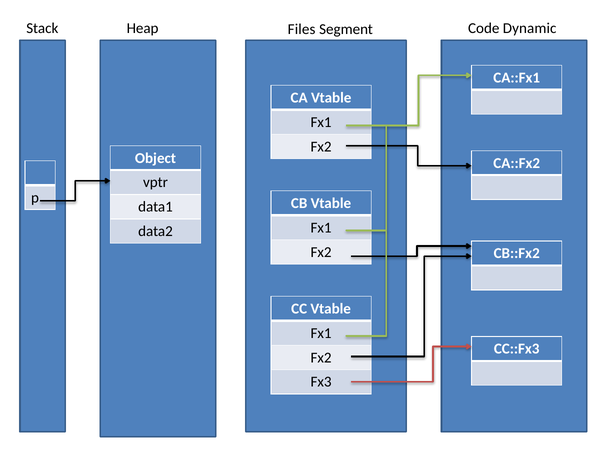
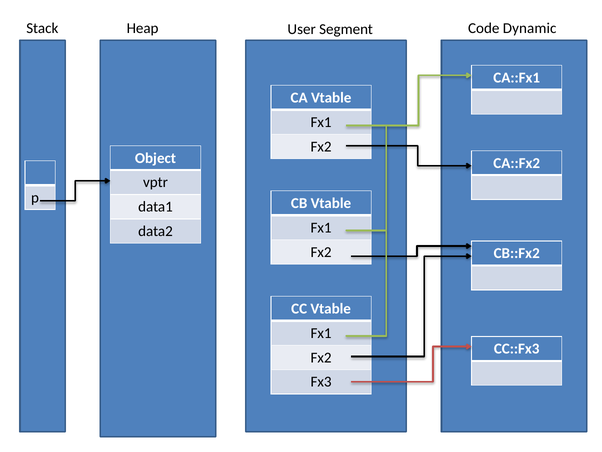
Files: Files -> User (302, 29)
